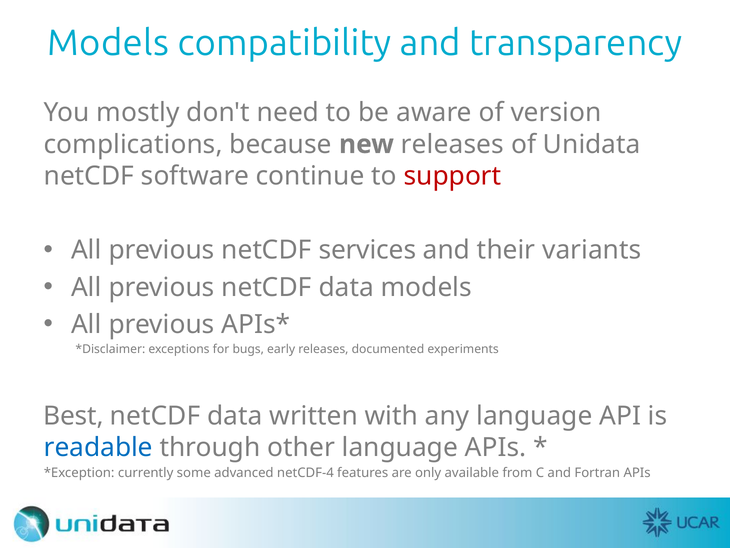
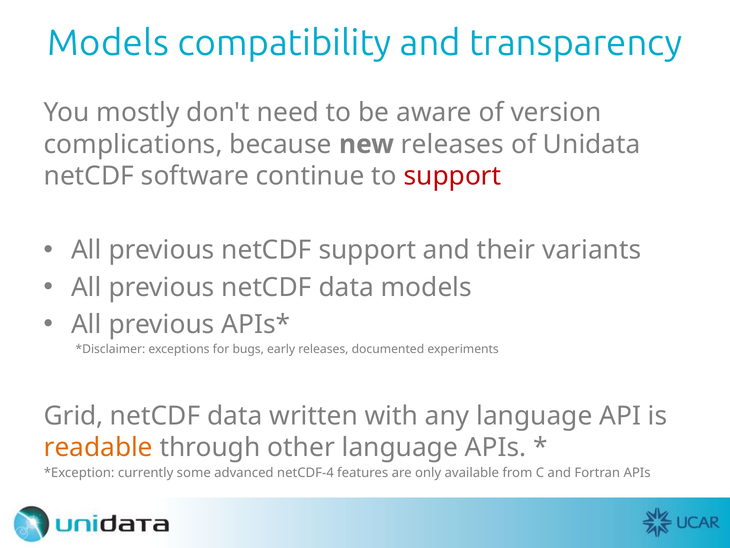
netCDF services: services -> support (367, 250)
Best: Best -> Grid (74, 415)
readable colour: blue -> orange (98, 447)
